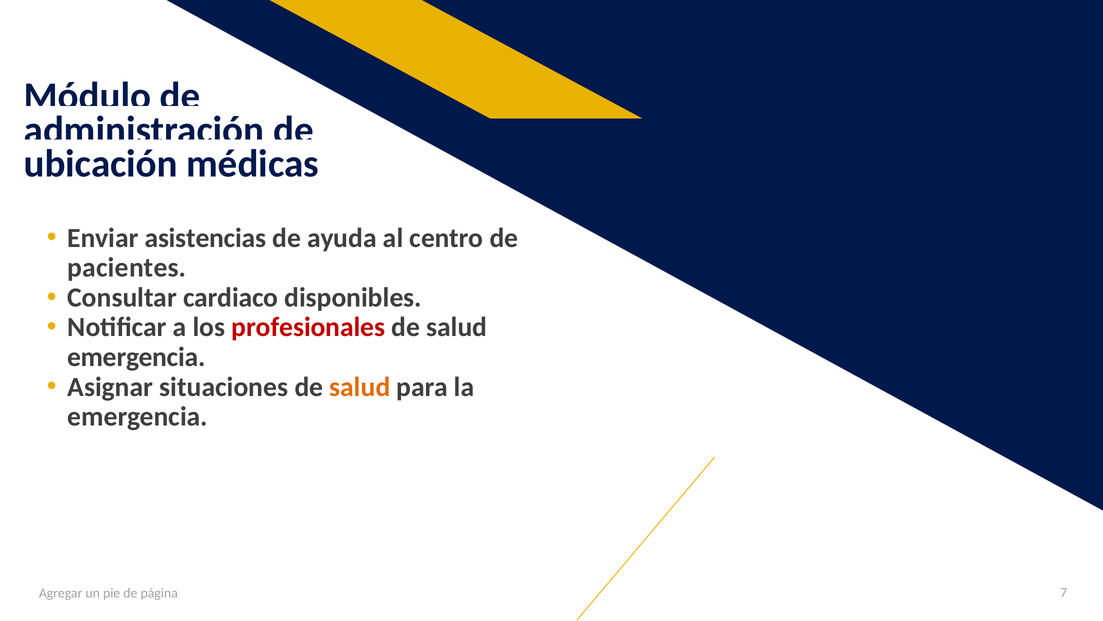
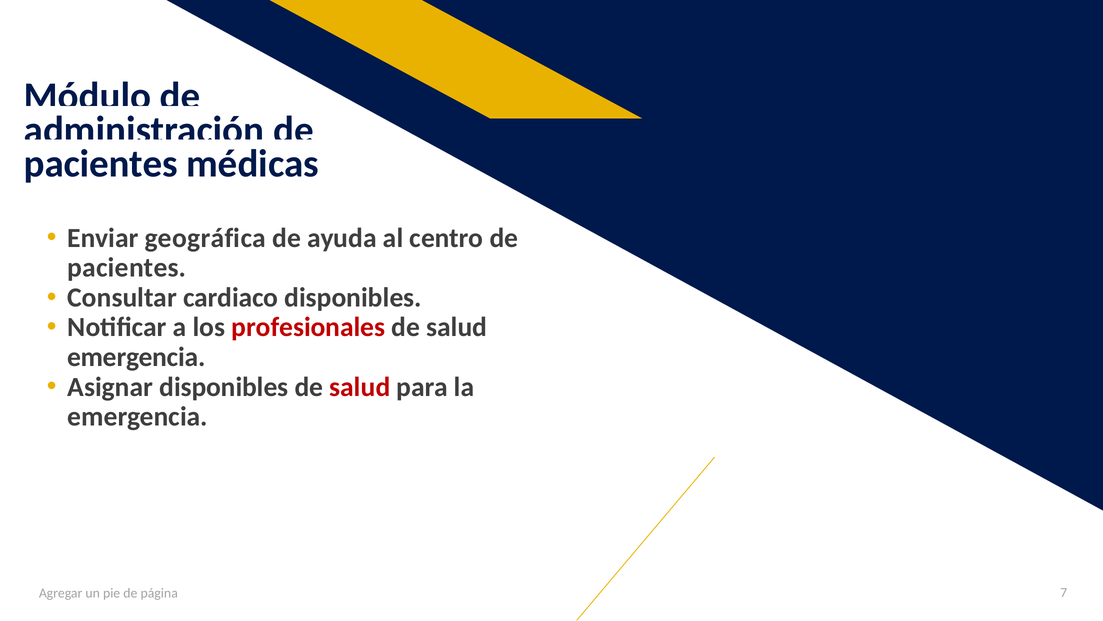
ubicación: ubicación -> pacientes (101, 164)
asistencias: asistencias -> geográfica (205, 238)
Asignar situaciones: situaciones -> disponibles (224, 387)
salud colour: orange -> red (360, 387)
